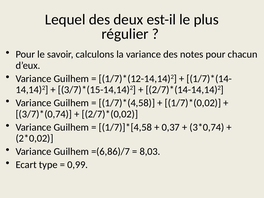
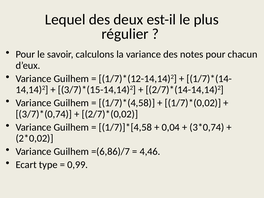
0,37: 0,37 -> 0,04 (171, 127)
8,03: 8,03 -> 4,46 (150, 152)
